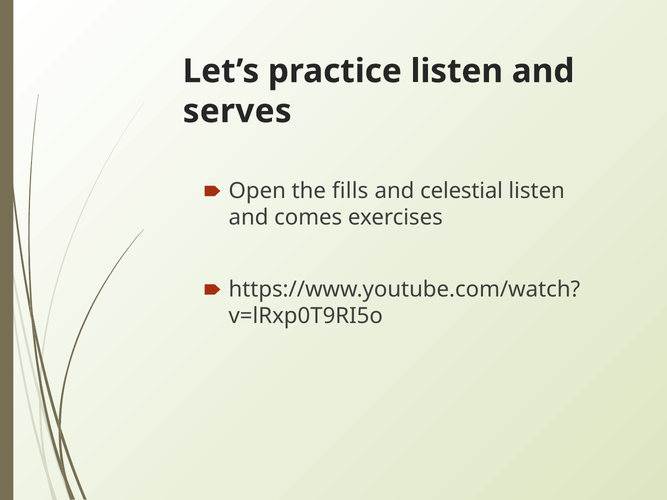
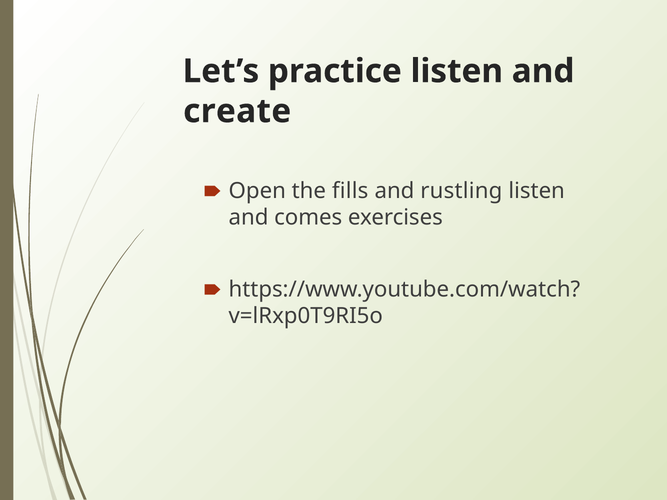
serves: serves -> create (237, 111)
celestial: celestial -> rustling (461, 191)
